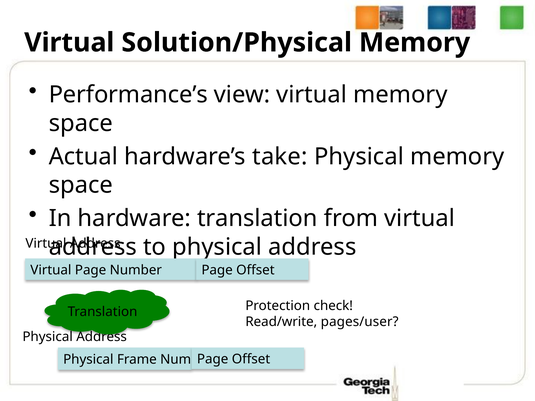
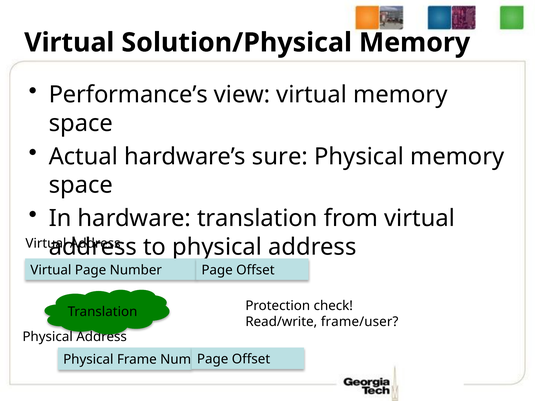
take: take -> sure (280, 157)
pages/user: pages/user -> frame/user (360, 322)
